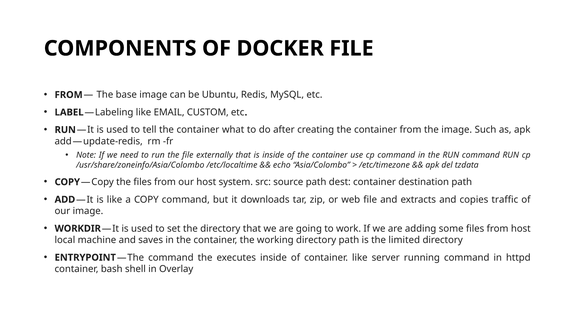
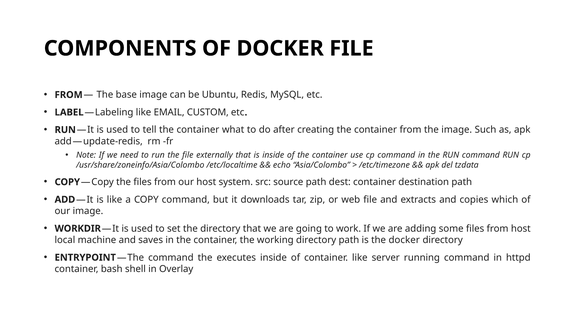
traffic: traffic -> which (505, 199)
the limited: limited -> docker (404, 240)
